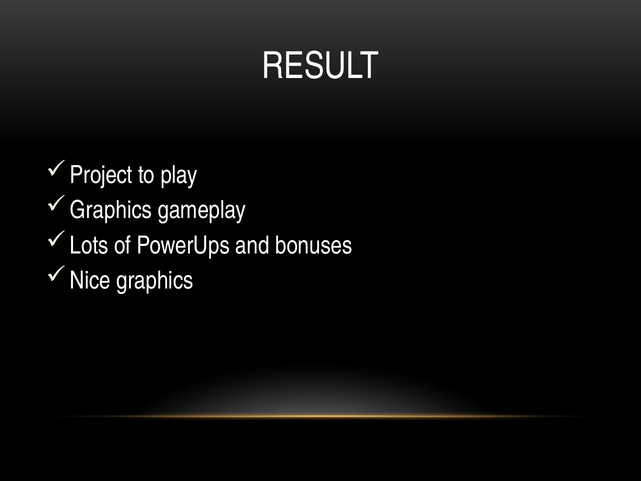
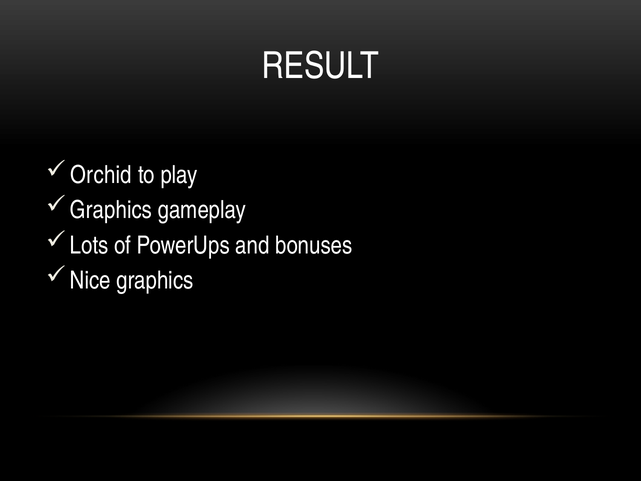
Project: Project -> Orchid (101, 175)
